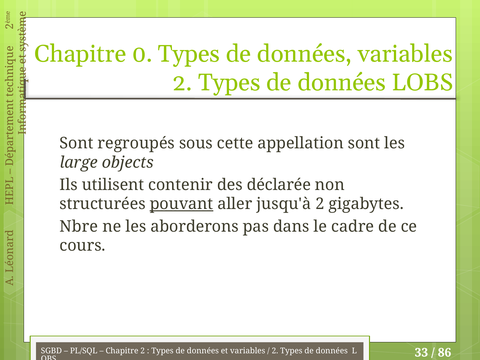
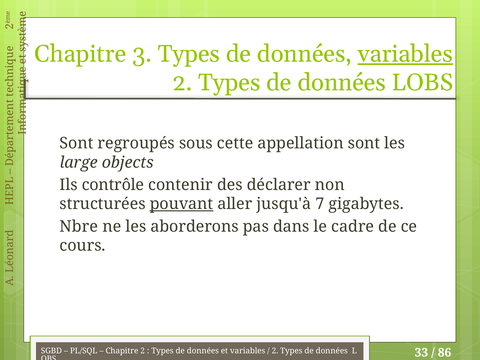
0: 0 -> 3 (142, 54)
variables underline: none -> present (405, 54)
utilisent: utilisent -> contrôle (113, 185)
déclarée: déclarée -> déclarer (279, 185)
jusqu'à 2: 2 -> 7 (320, 204)
